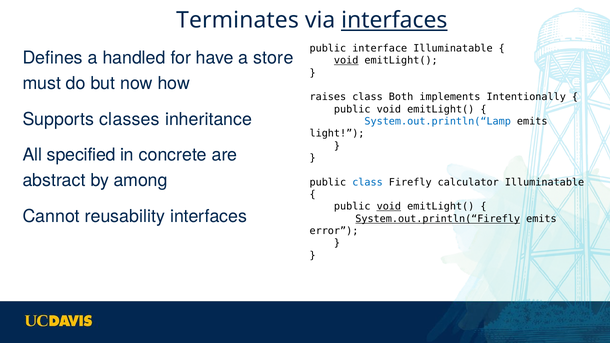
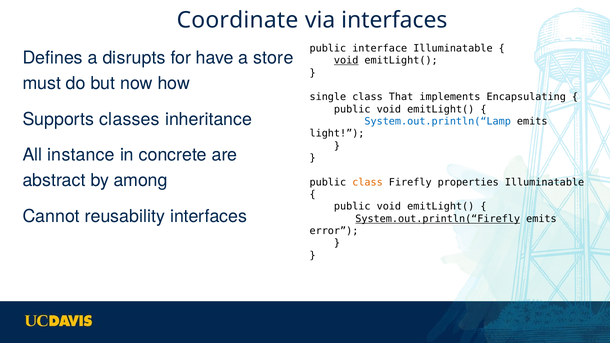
Terminates: Terminates -> Coordinate (238, 20)
interfaces underline: present -> none (394, 20)
handled: handled -> disrupts (134, 58)
raises: raises -> single (328, 97)
Both: Both -> That (401, 97)
Intentionally: Intentionally -> Encapsulating (526, 97)
specified: specified -> instance (81, 155)
class colour: blue -> orange (368, 182)
calculator: calculator -> properties (468, 182)
void underline: present -> none (389, 207)
